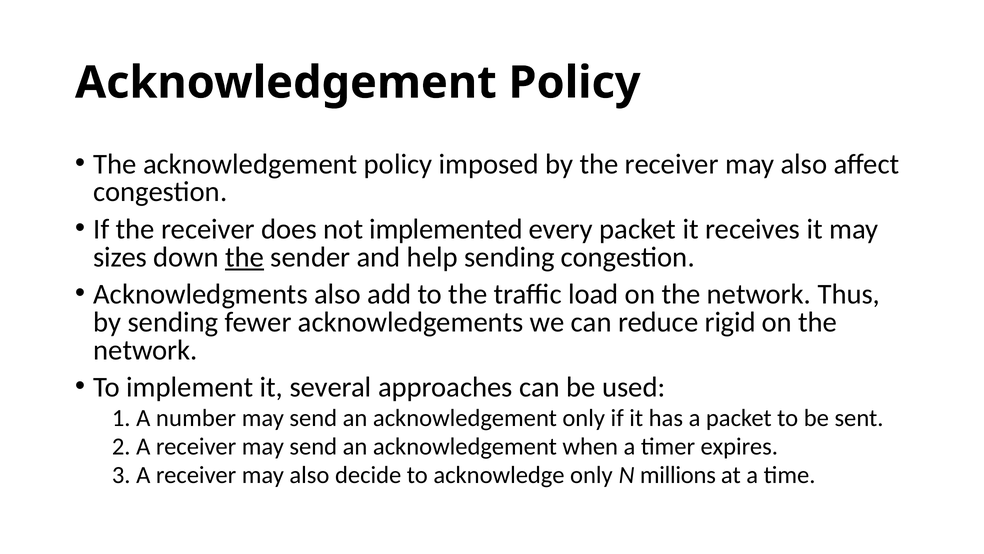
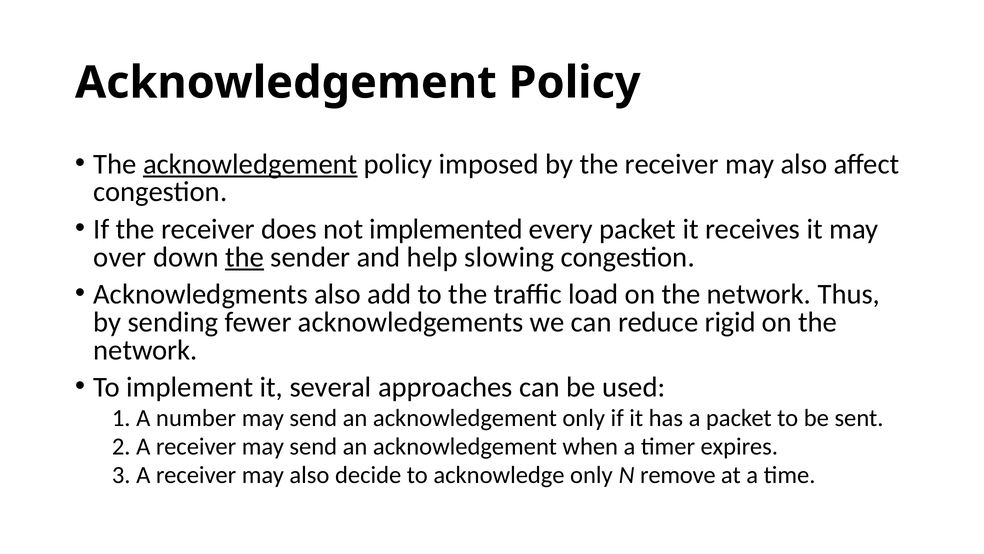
acknowledgement underline: none -> present (250, 164)
sizes: sizes -> over (120, 257)
help sending: sending -> slowing (509, 257)
millions: millions -> remove (678, 475)
